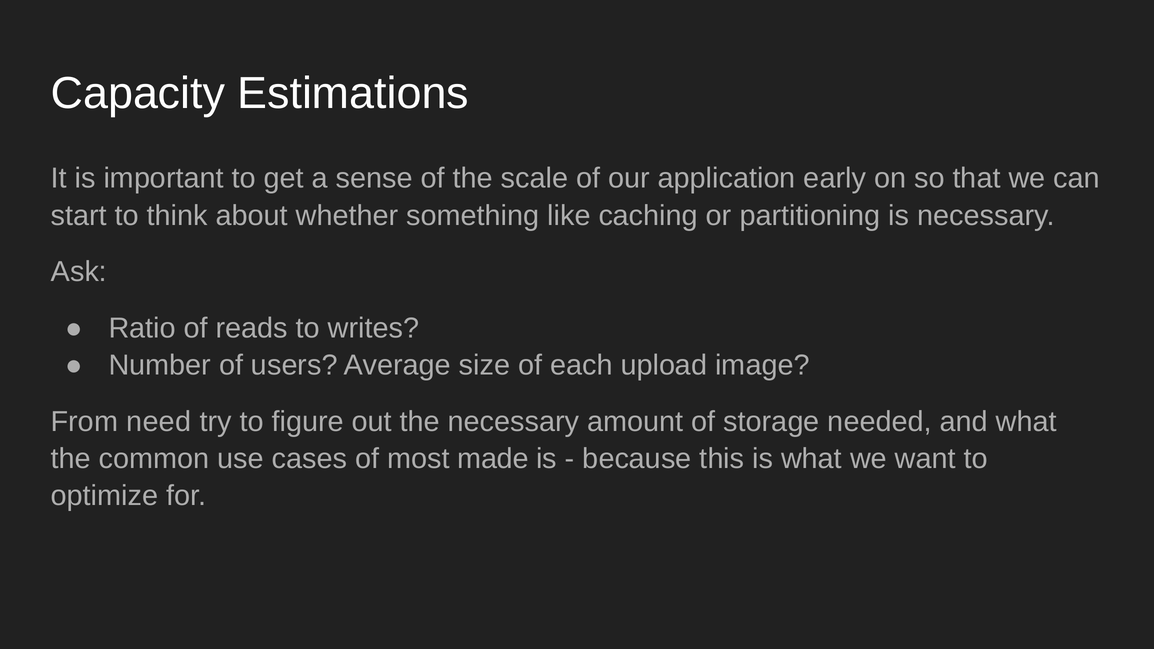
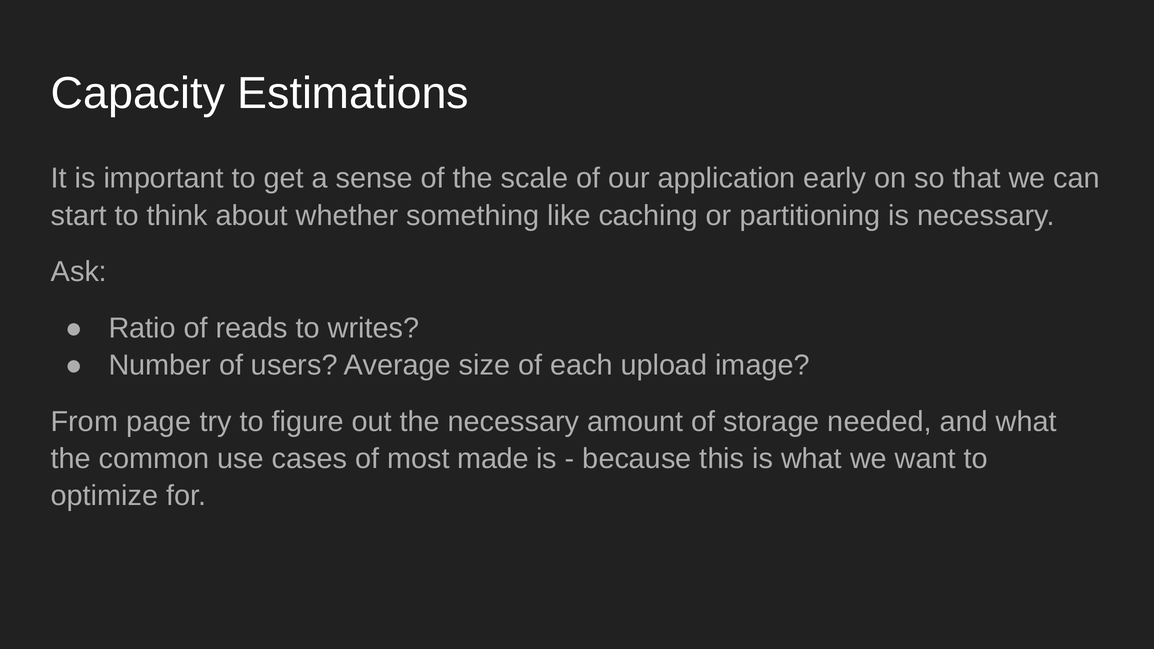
need: need -> page (159, 422)
